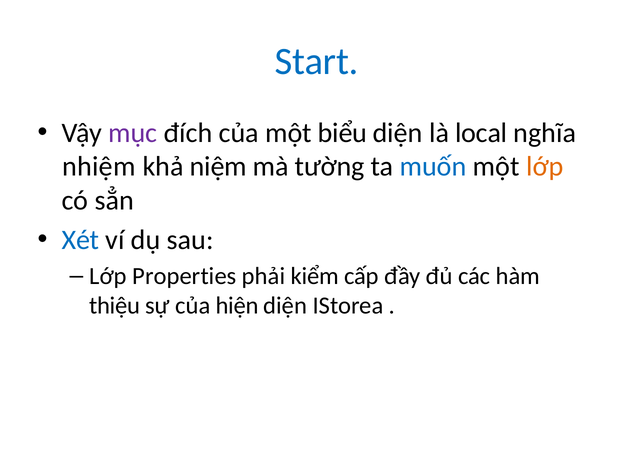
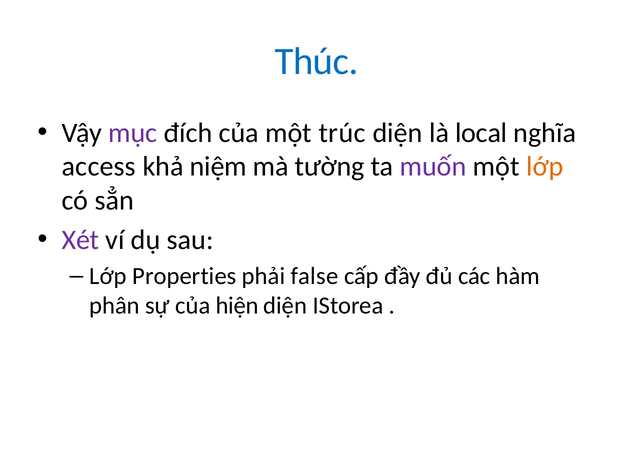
Start: Start -> Thúc (317, 61)
biểu: biểu -> trúc (342, 133)
nhiệm: nhiệm -> access (99, 167)
muốn colour: blue -> purple (433, 167)
Xét colour: blue -> purple (80, 240)
kiểm: kiểm -> false (315, 276)
thiệu: thiệu -> phân (115, 306)
